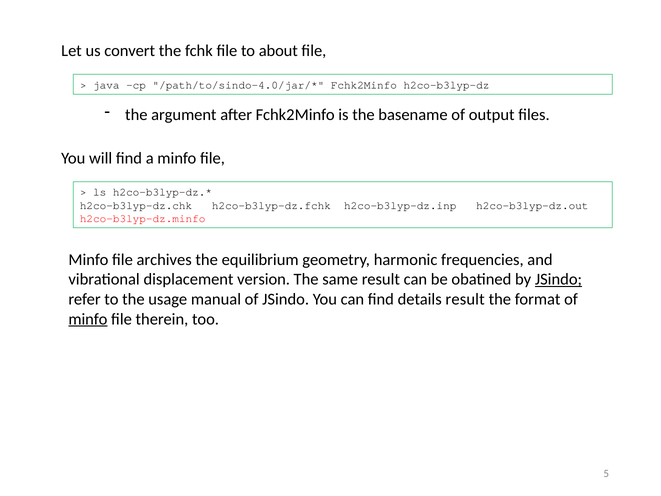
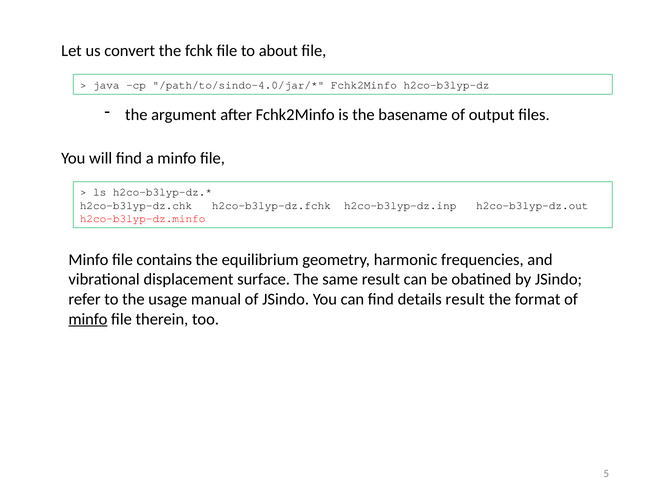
archives: archives -> contains (164, 259)
version: version -> surface (264, 279)
JSindo underline: present -> none (558, 279)
